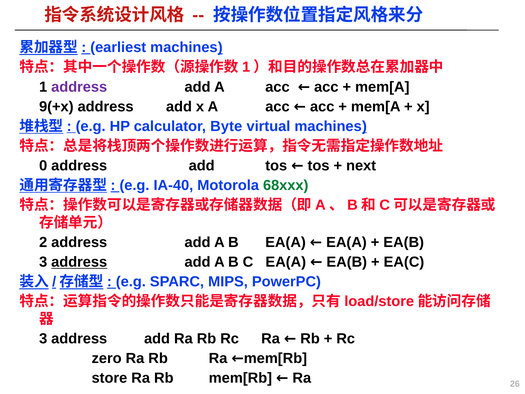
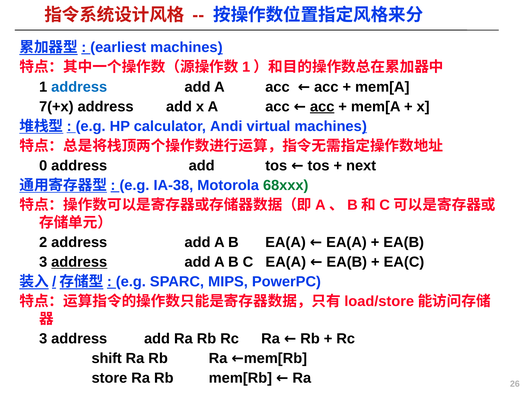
address colour: purple -> blue (79, 87)
9(+x: 9(+x -> 7(+x (56, 107)
acc underline: none -> present (322, 107)
Byte: Byte -> Andi (226, 126)
IA-40: IA-40 -> IA-38 (173, 185)
zero: zero -> shift (107, 358)
